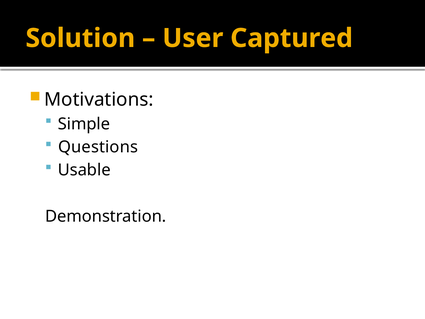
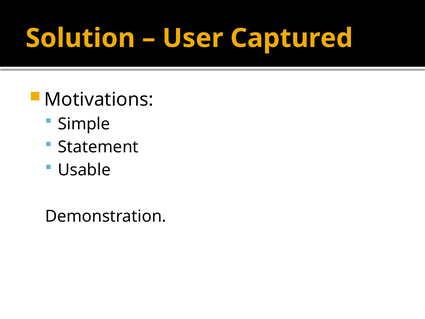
Questions: Questions -> Statement (98, 147)
